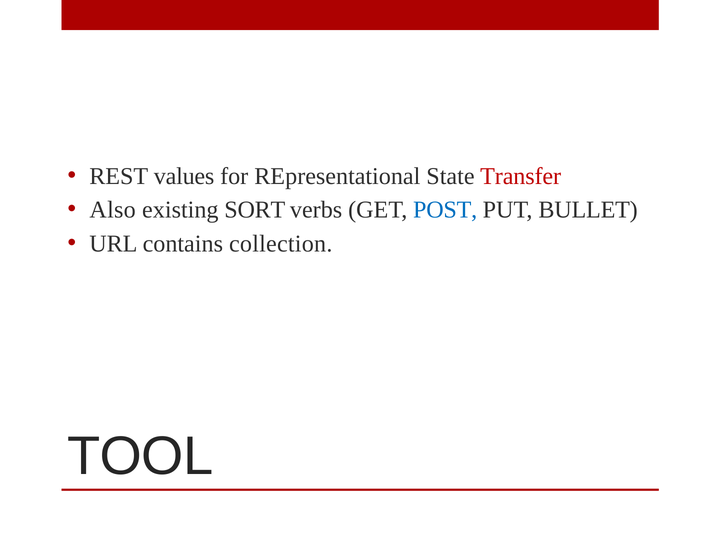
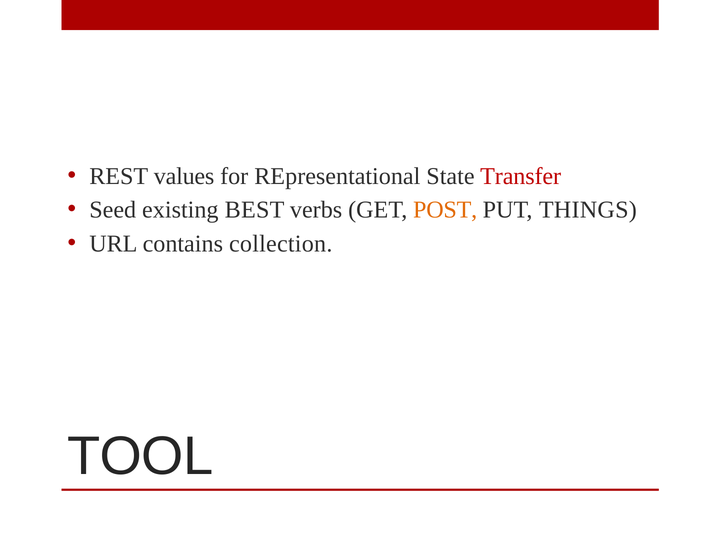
Also: Also -> Seed (113, 210)
SORT: SORT -> BEST (255, 210)
POST colour: blue -> orange (445, 210)
BULLET: BULLET -> THINGS (588, 210)
